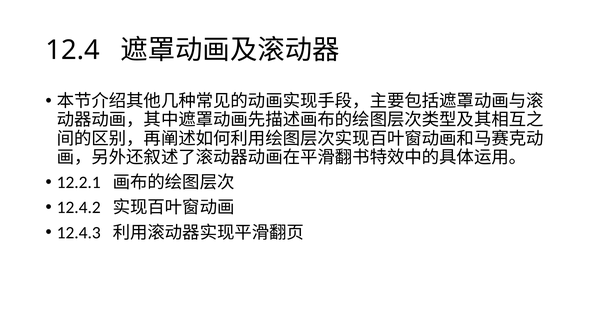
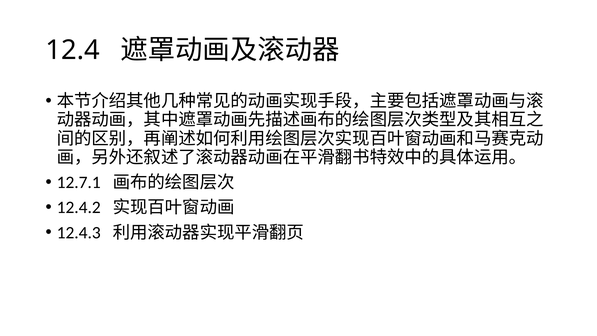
12.2.1: 12.2.1 -> 12.7.1 (79, 182)
